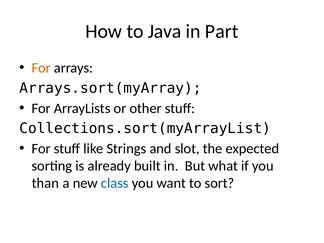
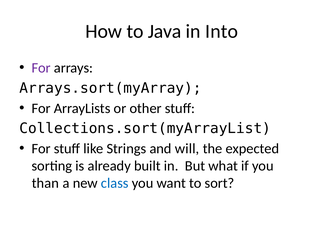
Part: Part -> Into (222, 31)
For colour: orange -> purple (41, 68)
slot: slot -> will (187, 149)
